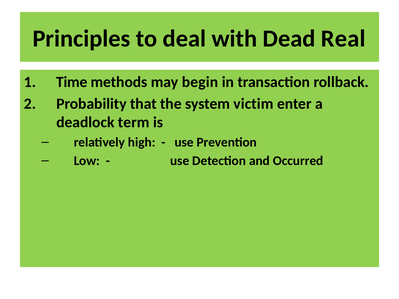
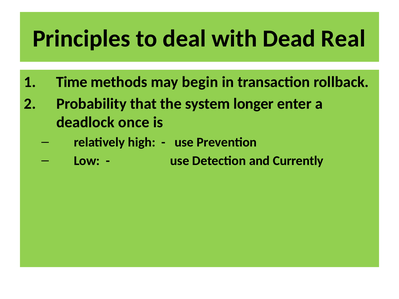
victim: victim -> longer (254, 104)
term: term -> once (134, 122)
Occurred: Occurred -> Currently (298, 161)
